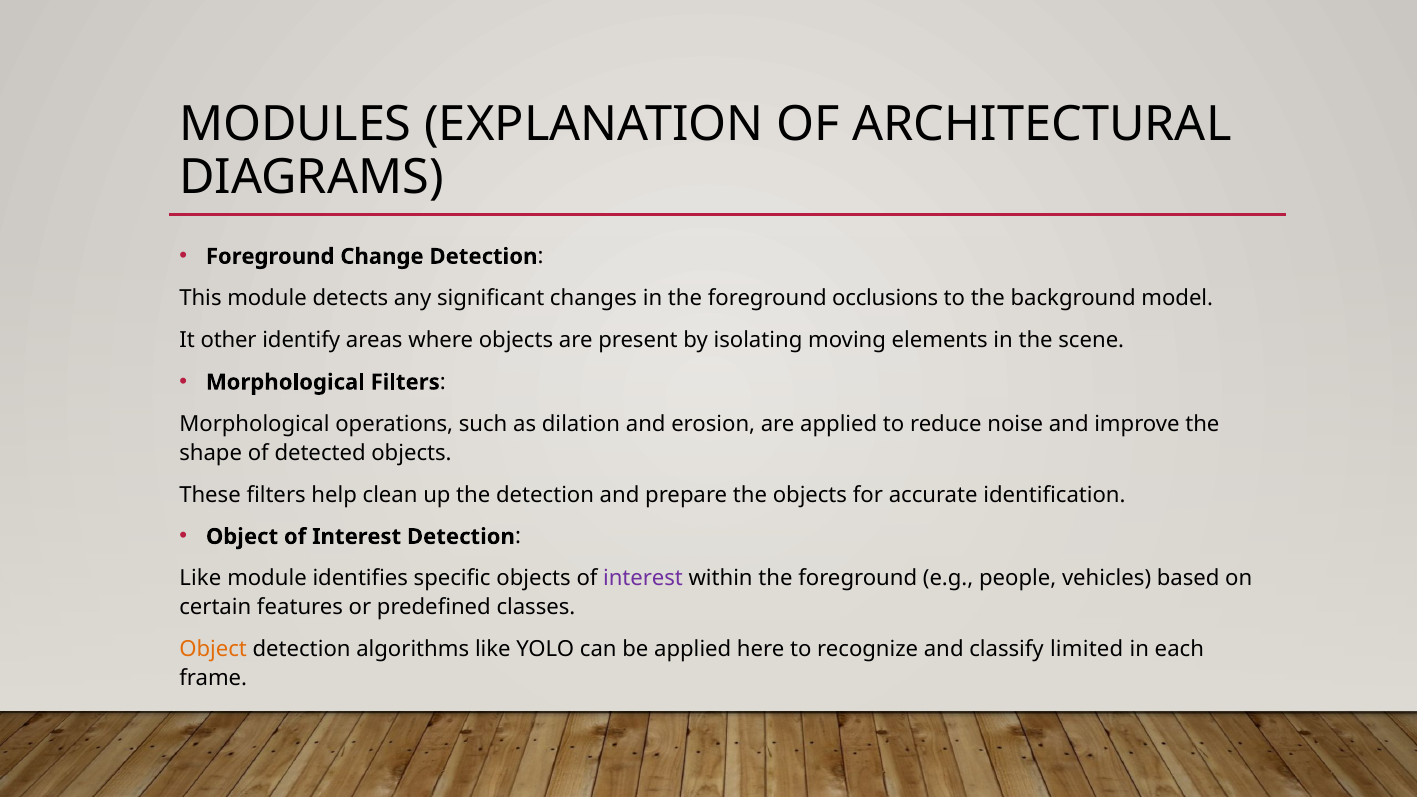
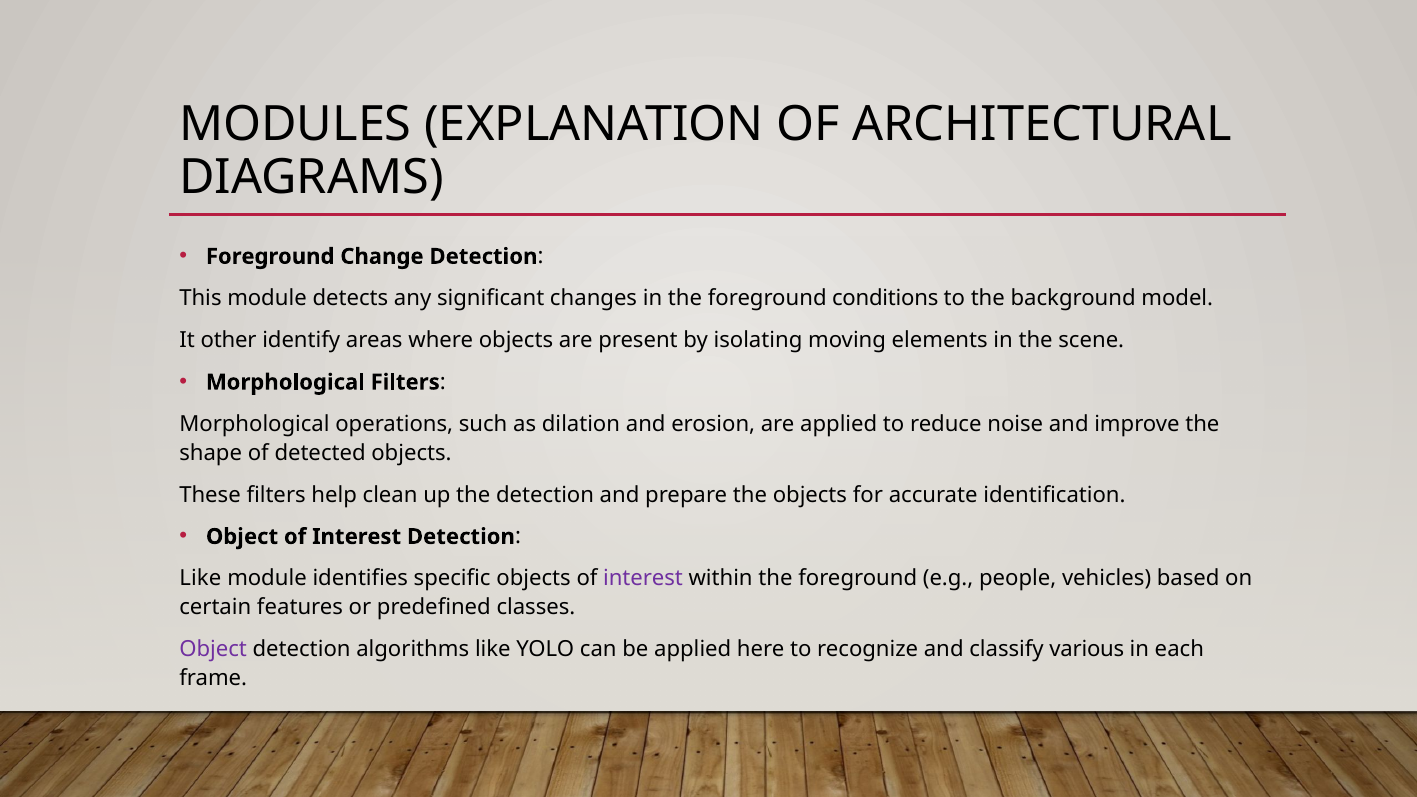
occlusions: occlusions -> conditions (885, 298)
Object colour: orange -> purple (213, 649)
limited: limited -> various (1087, 649)
